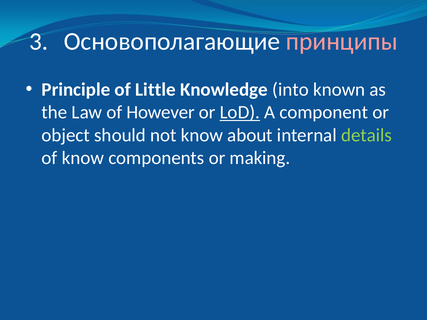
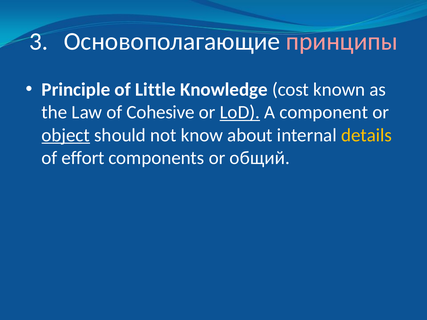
into: into -> cost (291, 90)
However: However -> Cohesive (161, 112)
object underline: none -> present (66, 135)
details colour: light green -> yellow (366, 135)
of know: know -> effort (83, 158)
making: making -> общий (260, 158)
